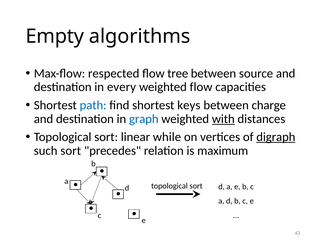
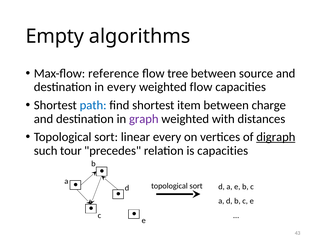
respected: respected -> reference (114, 73)
keys: keys -> item (189, 105)
graph colour: blue -> purple (144, 119)
with underline: present -> none (223, 119)
linear while: while -> every (167, 137)
such sort: sort -> tour (71, 151)
is maximum: maximum -> capacities (223, 151)
